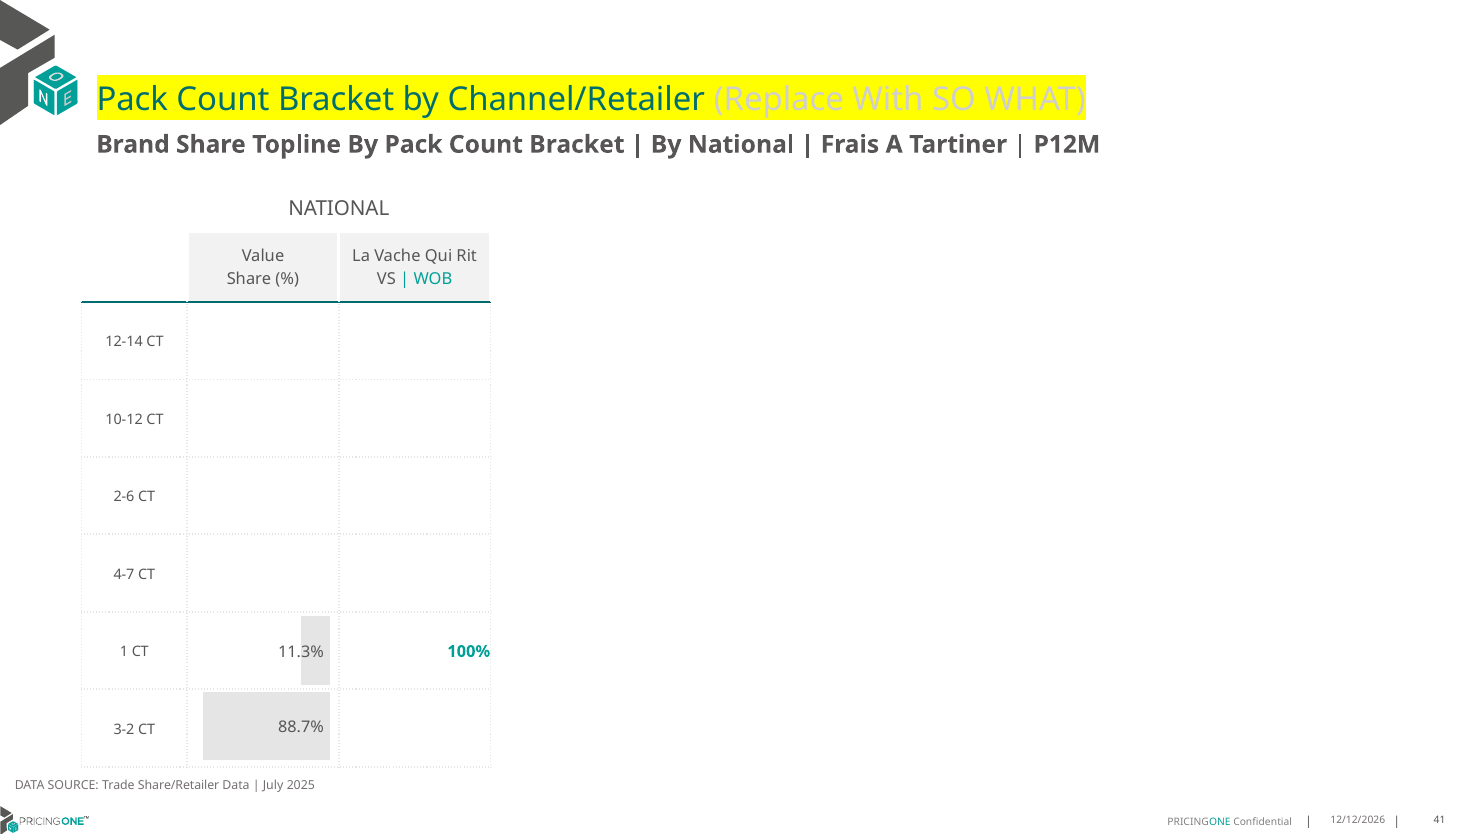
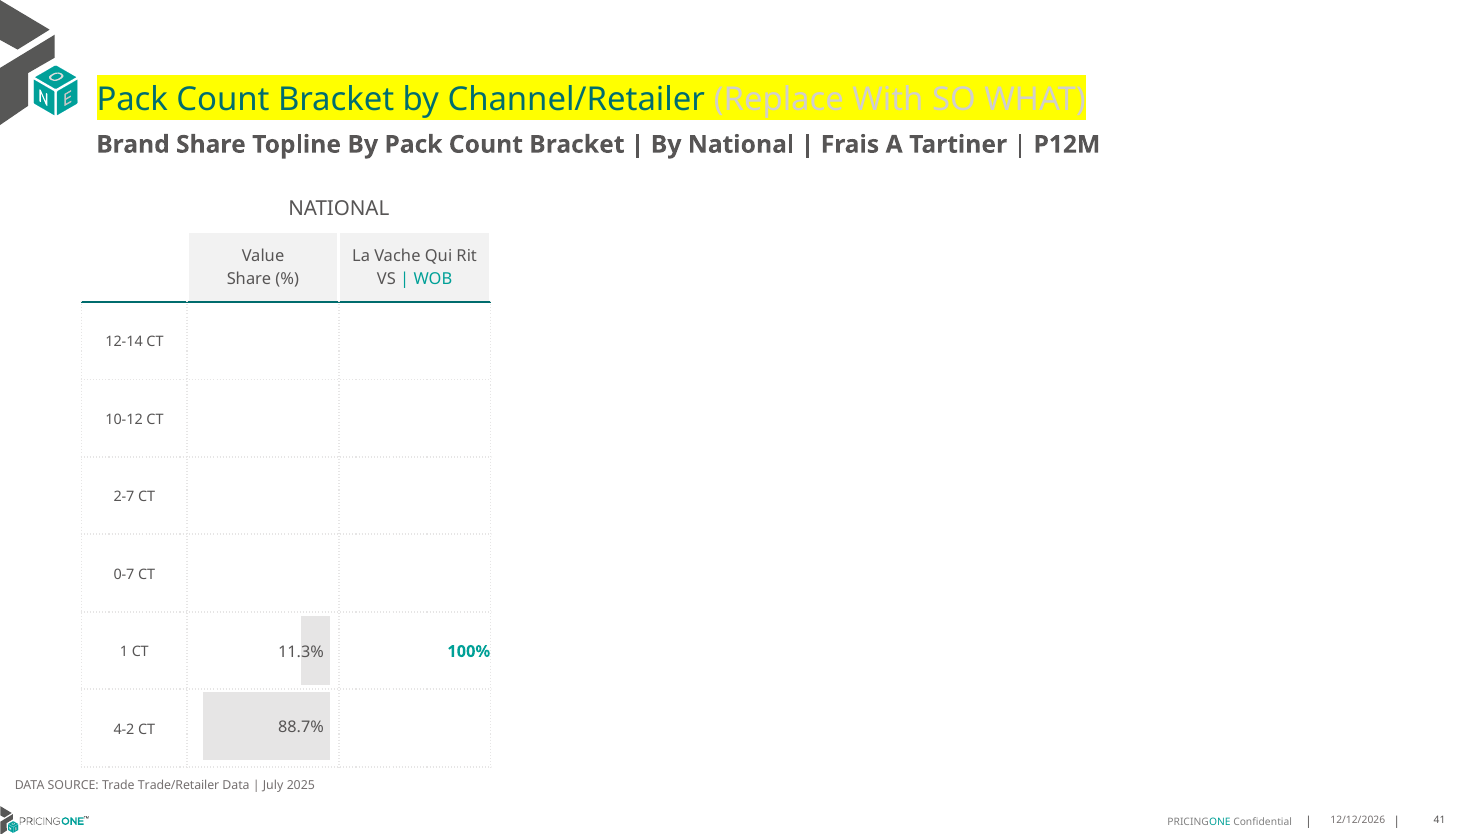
2-6: 2-6 -> 2-7 (124, 497)
4-7: 4-7 -> 0-7 (124, 574)
3-2: 3-2 -> 4-2 (124, 729)
Share/Retailer: Share/Retailer -> Trade/Retailer (179, 785)
